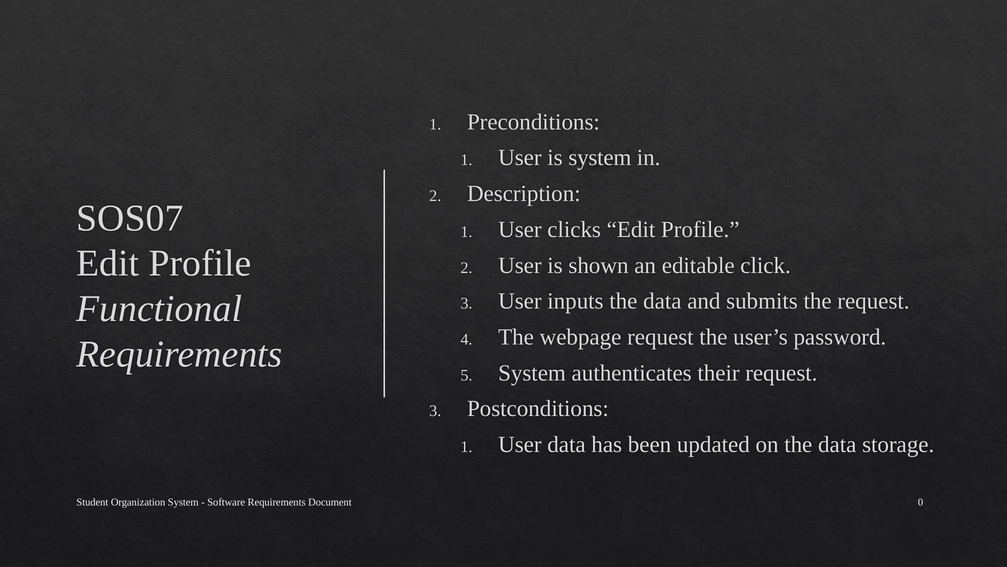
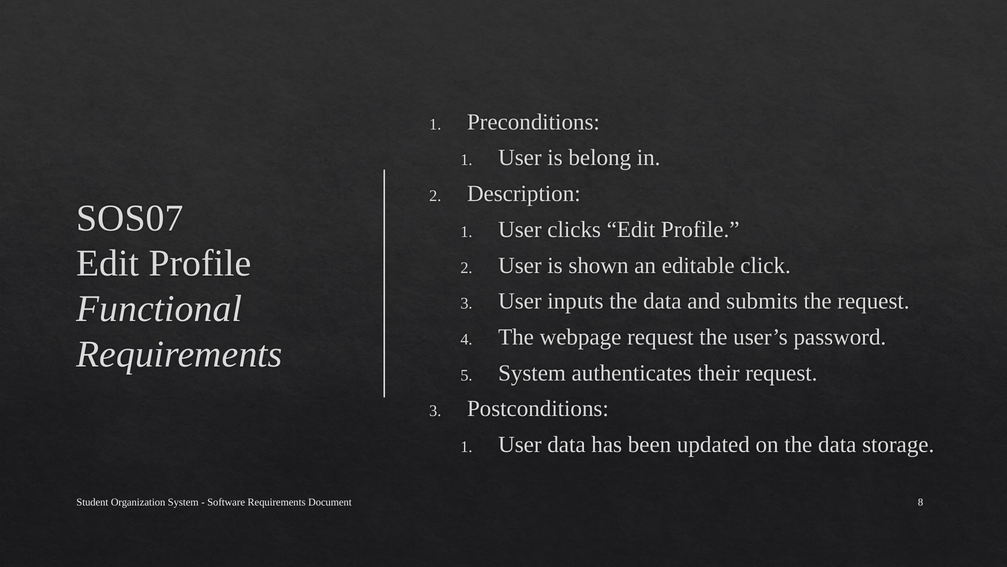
is system: system -> belong (600, 158)
0: 0 -> 8 (921, 502)
